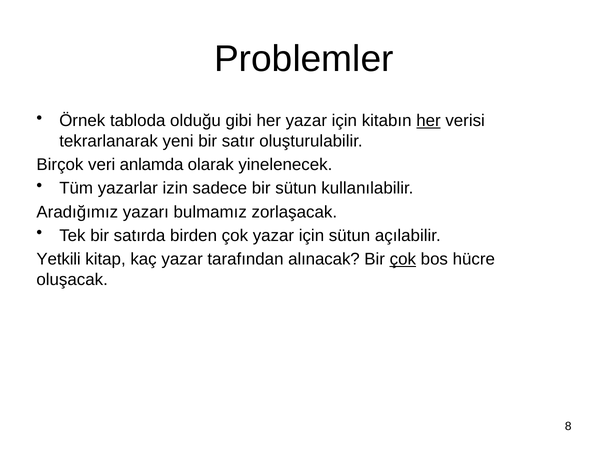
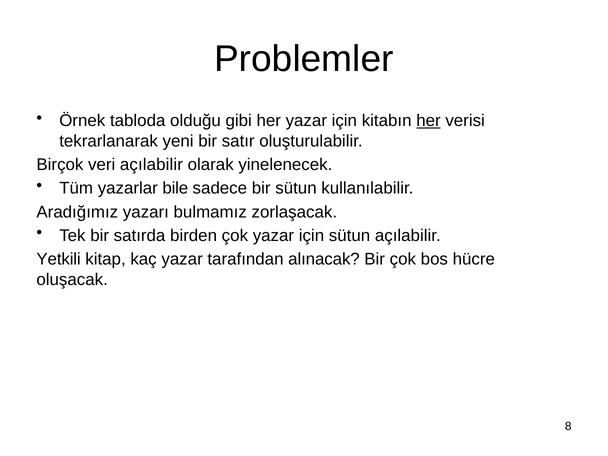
veri anlamda: anlamda -> açılabilir (151, 165)
izin: izin -> bile (175, 188)
çok underline: present -> none (403, 259)
